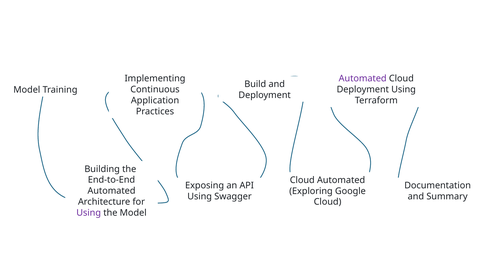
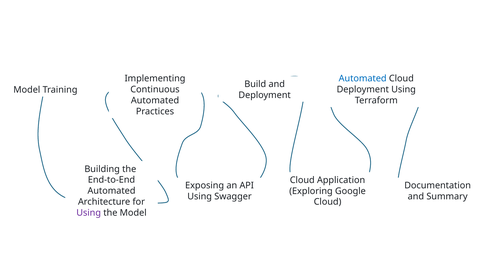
Automated colour: purple -> blue (363, 78)
Application: Application -> Automated (155, 100)
Automated: Automated -> Application (341, 180)
